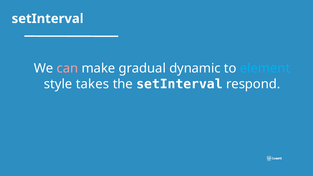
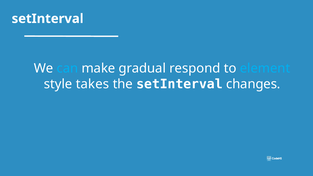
can colour: pink -> light blue (67, 68)
dynamic: dynamic -> respond (195, 68)
respond: respond -> changes (253, 84)
